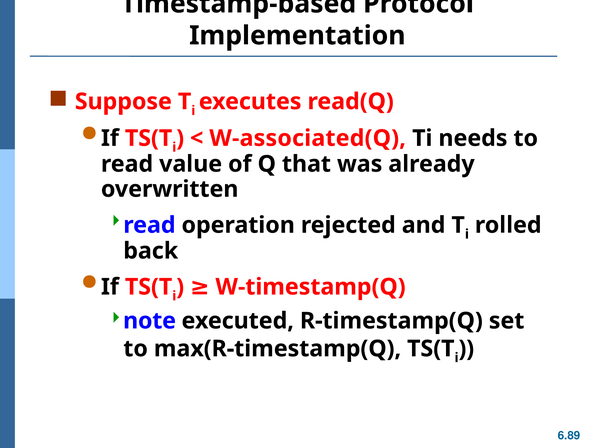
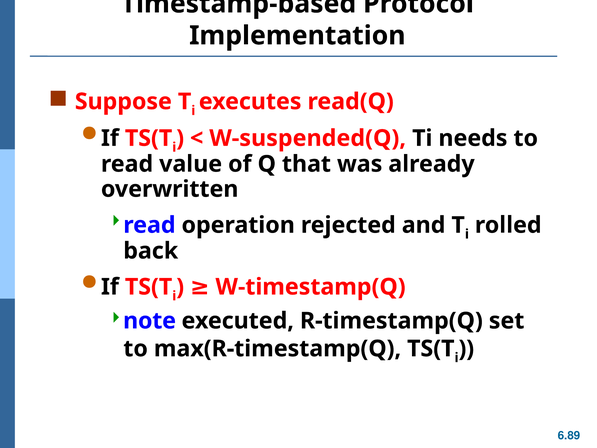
W-associated(Q: W-associated(Q -> W-suspended(Q (308, 138)
